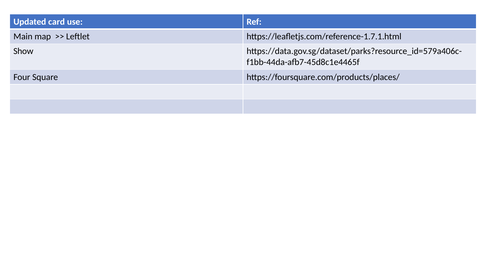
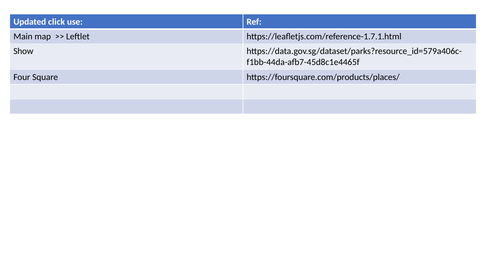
card: card -> click (57, 22)
